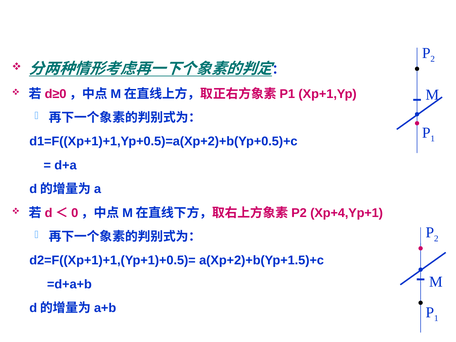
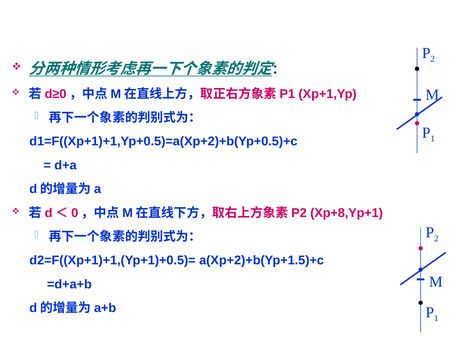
Xp+4,Yp+1: Xp+4,Yp+1 -> Xp+8,Yp+1 (347, 213)
